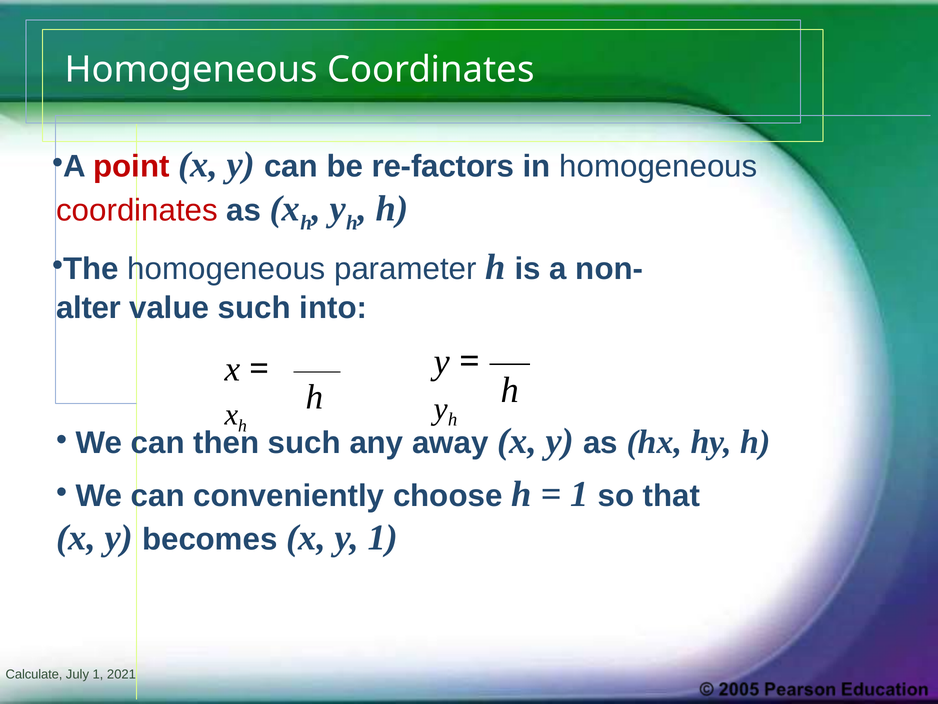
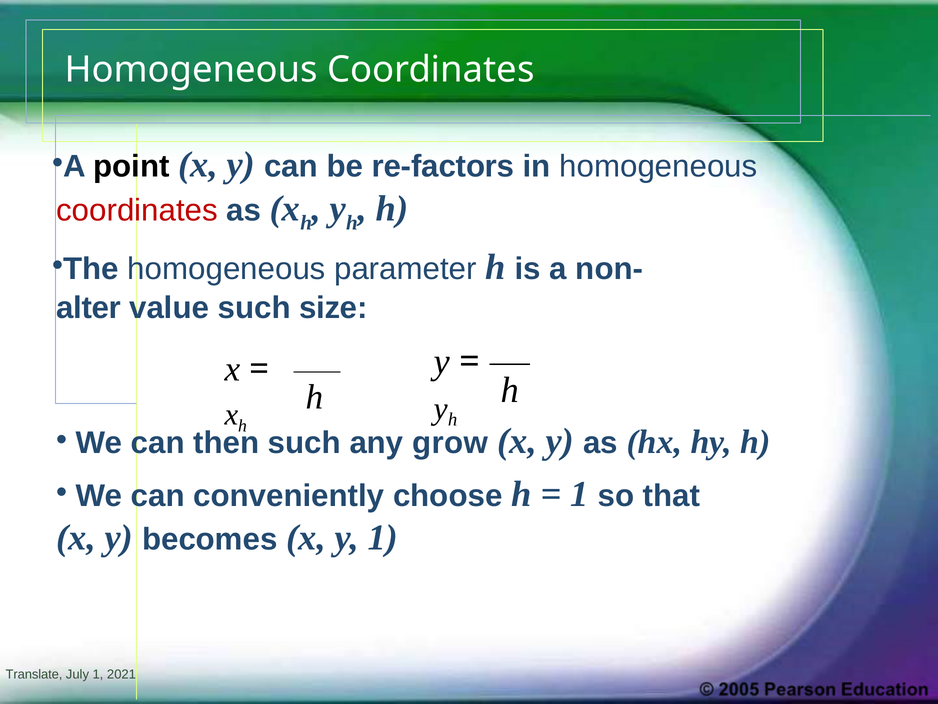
point colour: red -> black (131, 166)
into: into -> size (333, 307)
away: away -> grow (450, 443)
Calculate: Calculate -> Translate (34, 674)
